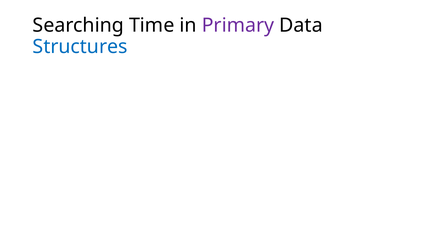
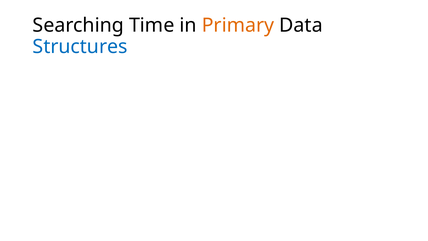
Primary colour: purple -> orange (238, 25)
